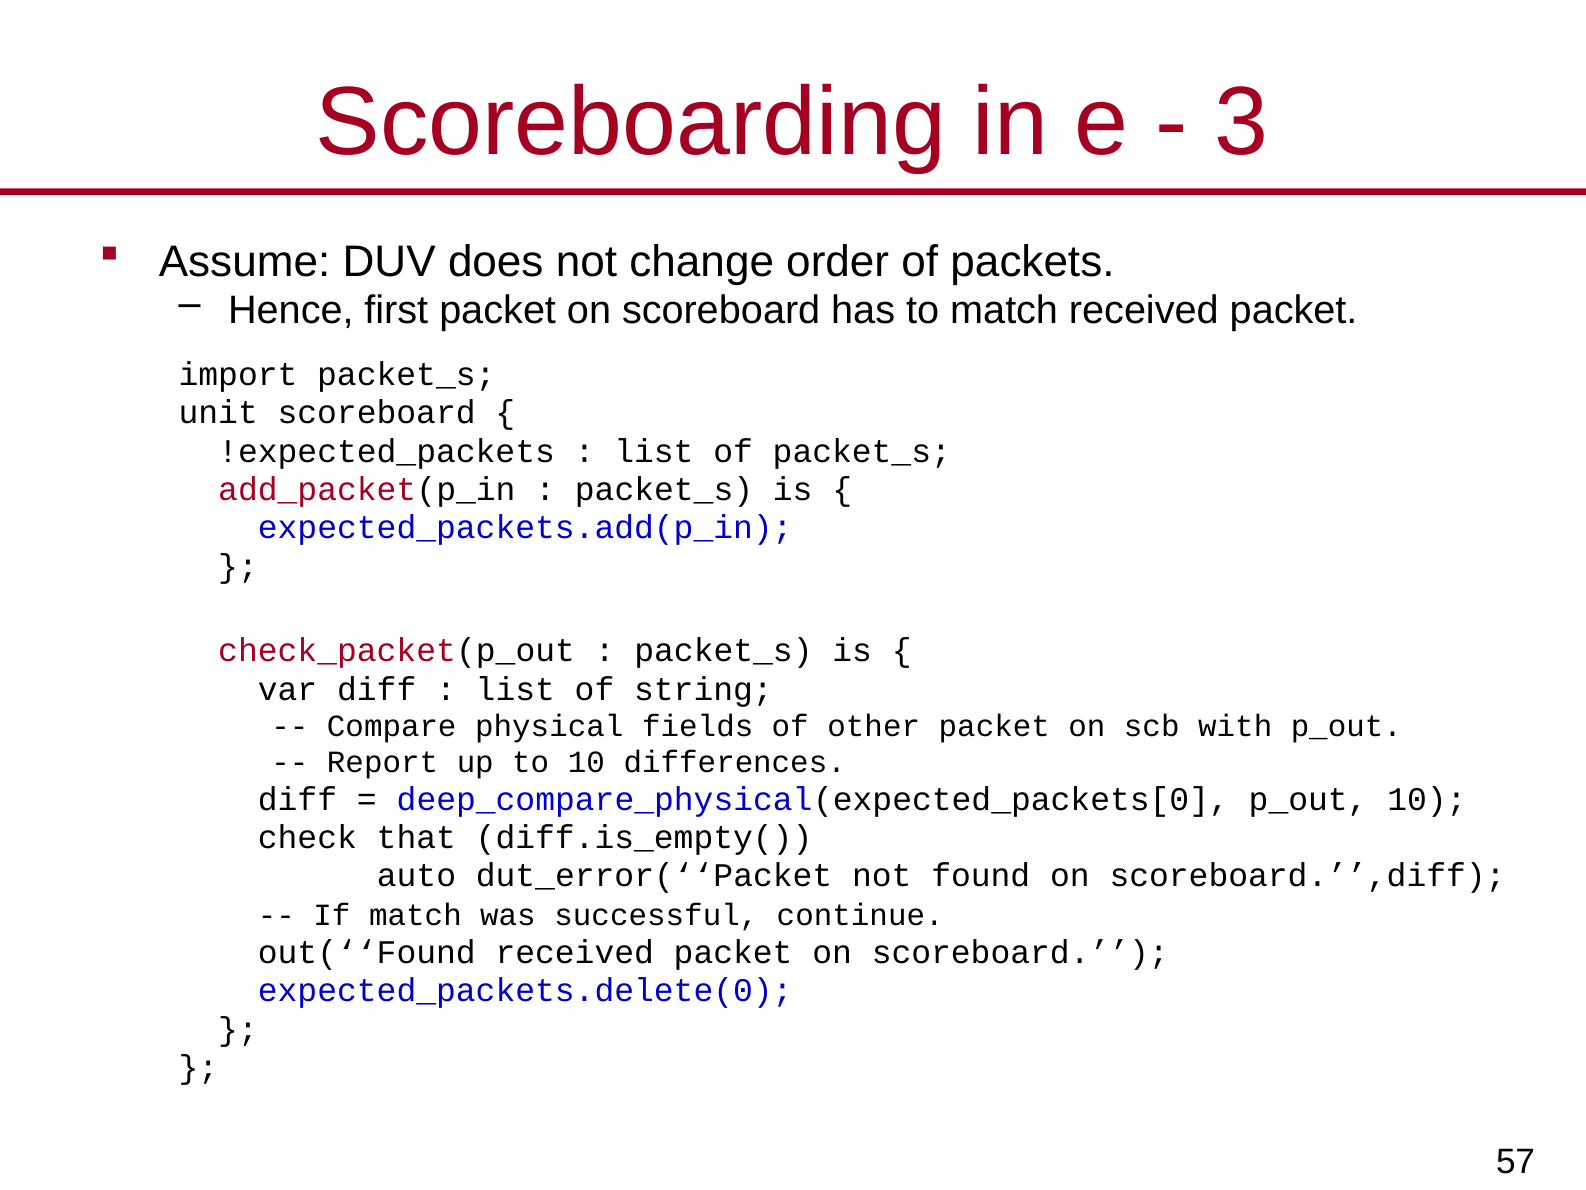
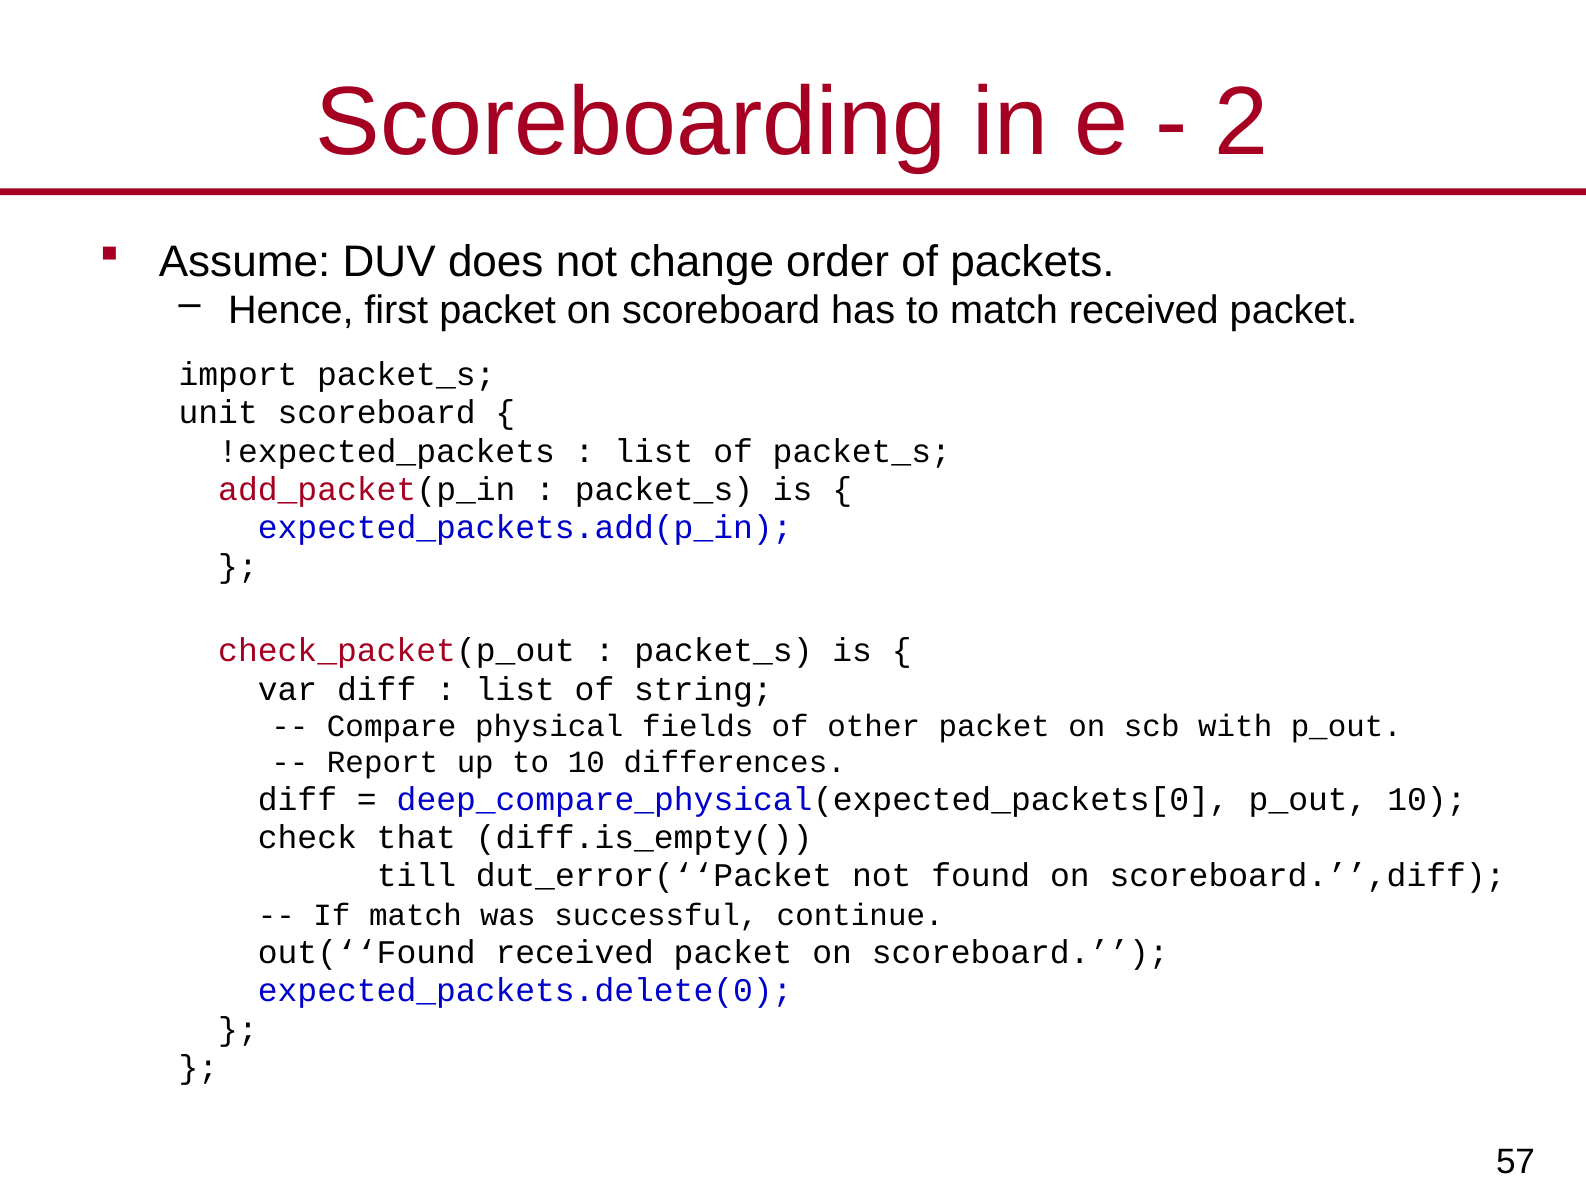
3: 3 -> 2 (1242, 123)
auto: auto -> till (416, 876)
